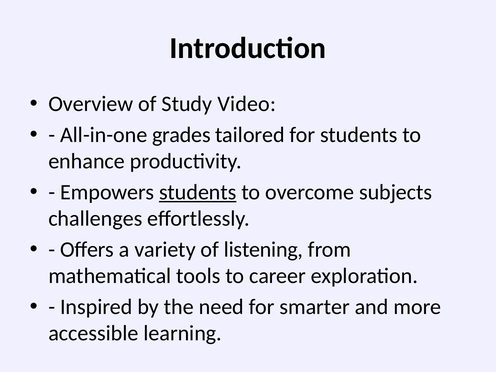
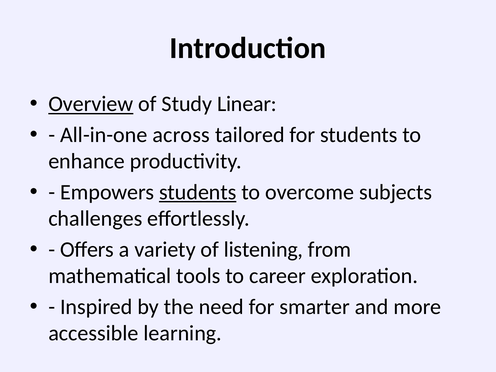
Overview underline: none -> present (91, 104)
Video: Video -> Linear (247, 104)
grades: grades -> across (181, 135)
